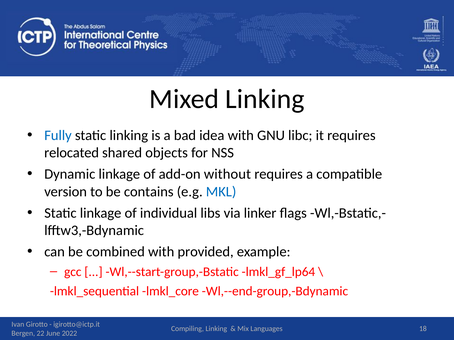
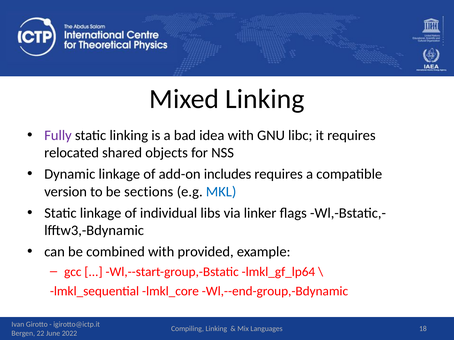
Fully colour: blue -> purple (58, 136)
without: without -> includes (228, 174)
contains: contains -> sections (149, 192)
